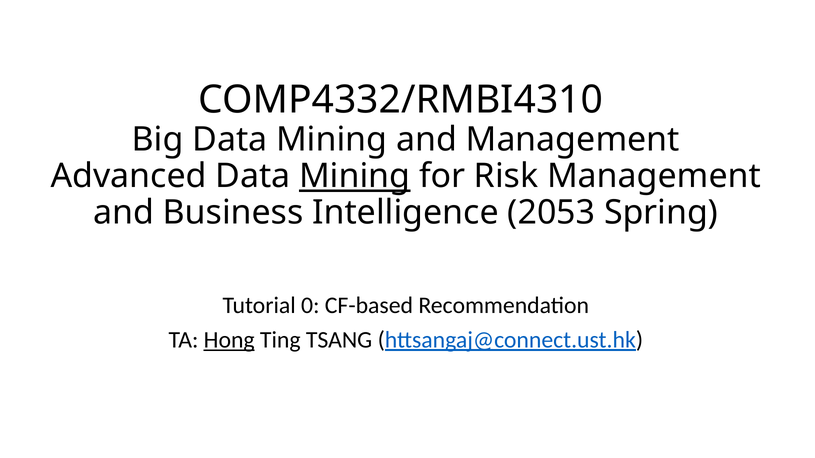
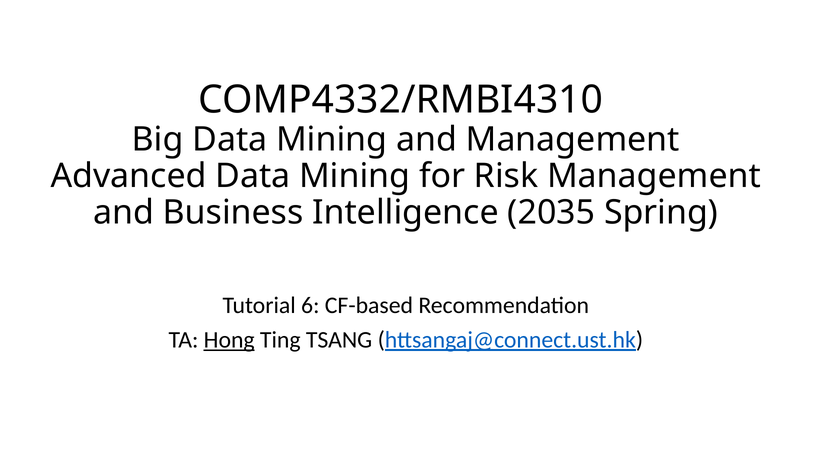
Mining underline: present -> none (355, 176)
2053: 2053 -> 2035 (551, 213)
0: 0 -> 6 (310, 306)
